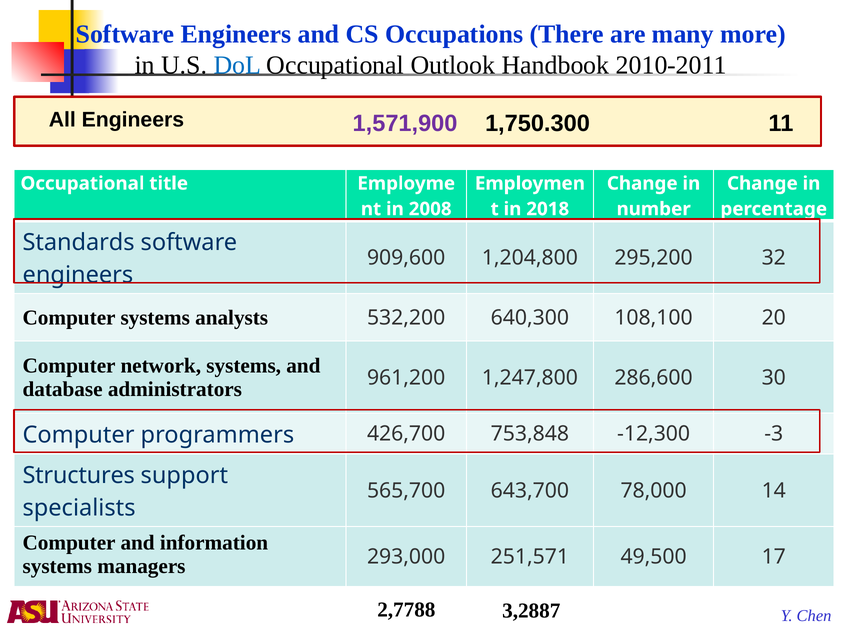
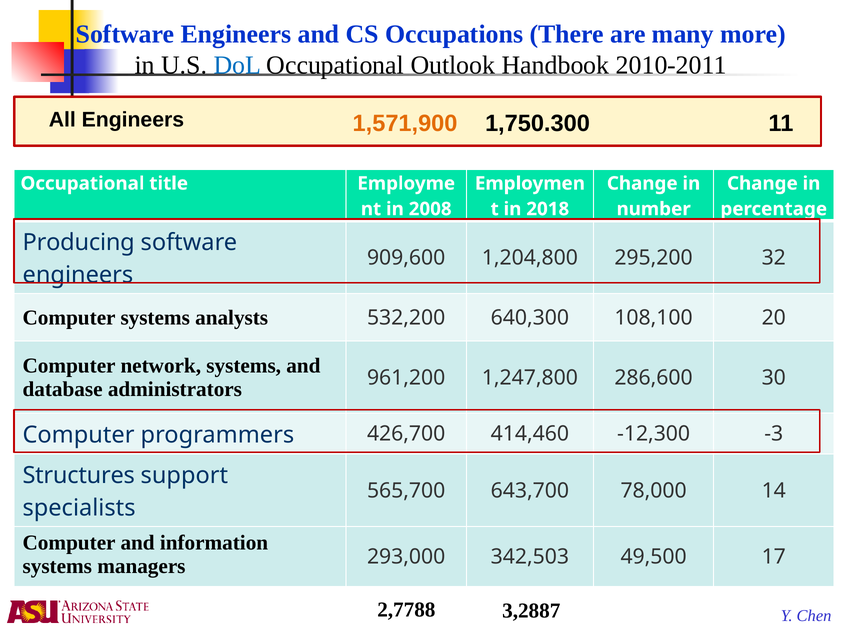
1,571,900 colour: purple -> orange (405, 124)
Standards: Standards -> Producing (79, 243)
753,848: 753,848 -> 414,460 (530, 434)
251,571: 251,571 -> 342,503 (530, 557)
